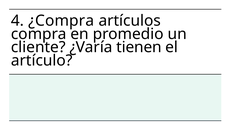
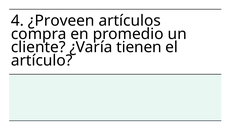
¿Compra: ¿Compra -> ¿Proveen (61, 21)
